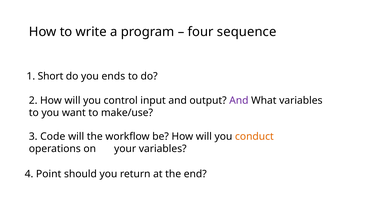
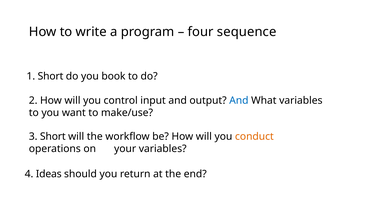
ends: ends -> book (113, 76)
And colour: purple -> blue (239, 101)
3 Code: Code -> Short (53, 137)
Point: Point -> Ideas (49, 174)
